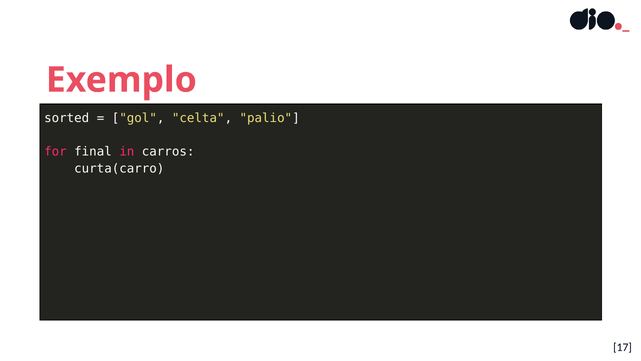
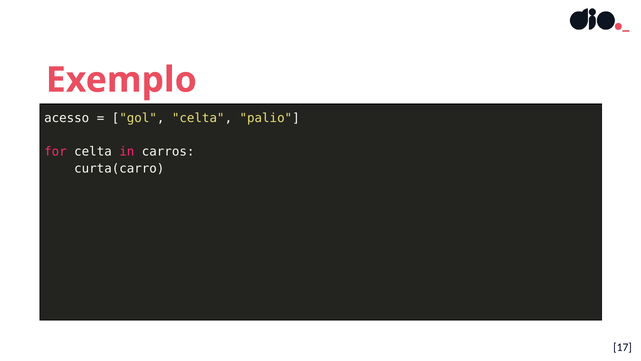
sorted: sorted -> acesso (67, 118)
for final: final -> celta (93, 152)
